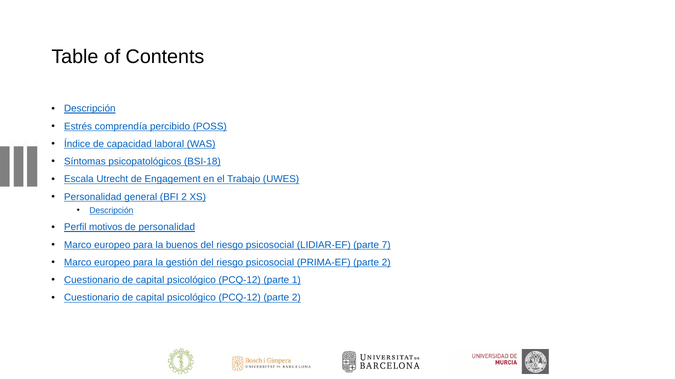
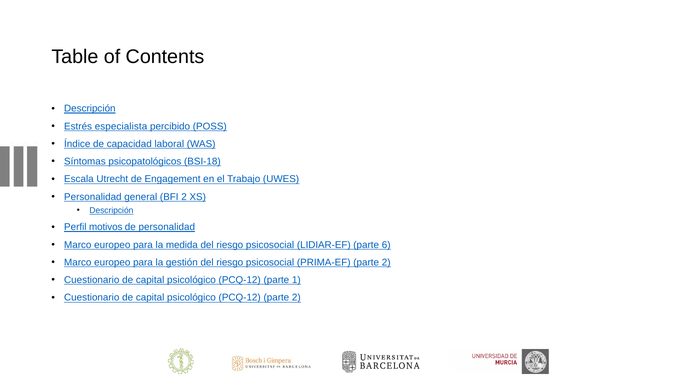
comprendía: comprendía -> especialista (121, 127)
buenos: buenos -> medida (182, 245)
7: 7 -> 6 (386, 245)
